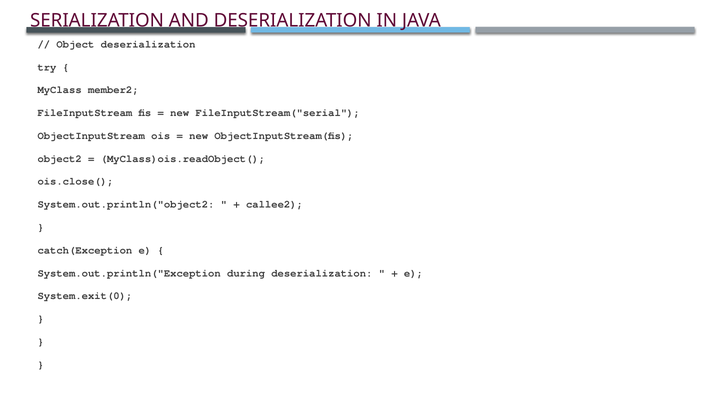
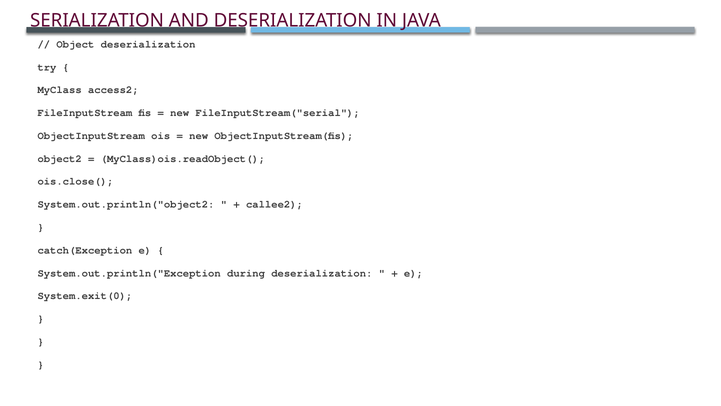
member2: member2 -> access2 (113, 90)
